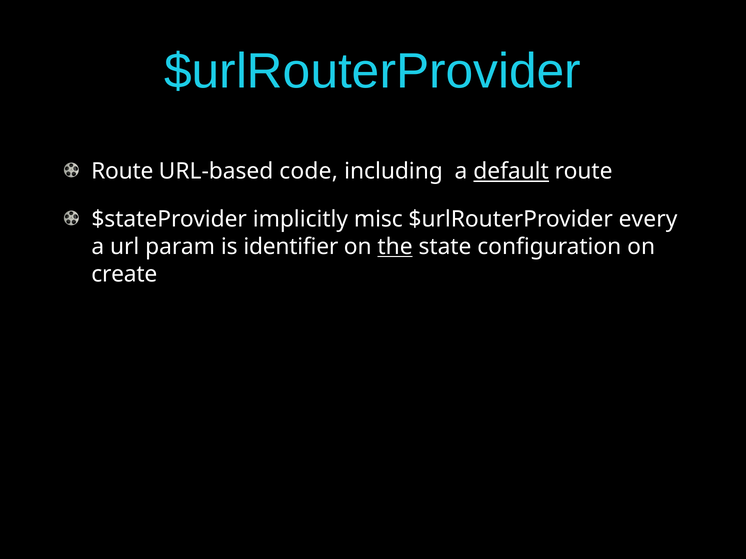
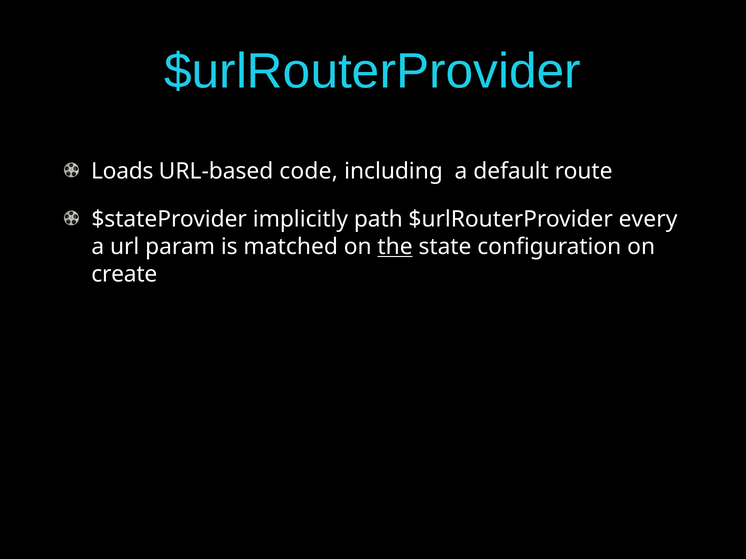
Route: Route -> Loads (122, 171)
default underline: present -> none (511, 171)
misc: misc -> path (378, 220)
identifier: identifier -> matched (291, 247)
